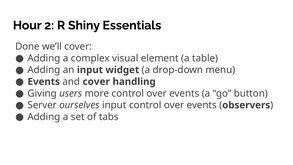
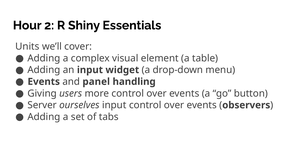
Done: Done -> Units (27, 46)
and cover: cover -> panel (96, 82)
